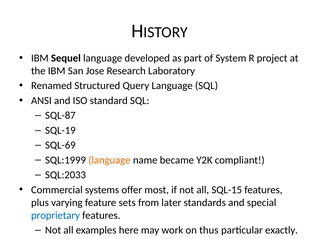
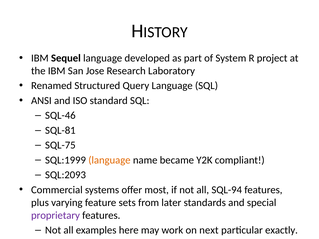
SQL-87: SQL-87 -> SQL-46 (60, 116)
SQL-19: SQL-19 -> SQL-81 (60, 130)
SQL-69: SQL-69 -> SQL-75 (60, 145)
SQL:2033: SQL:2033 -> SQL:2093 (66, 175)
SQL-15: SQL-15 -> SQL-94 (227, 190)
proprietary colour: blue -> purple (55, 216)
thus: thus -> next (209, 230)
